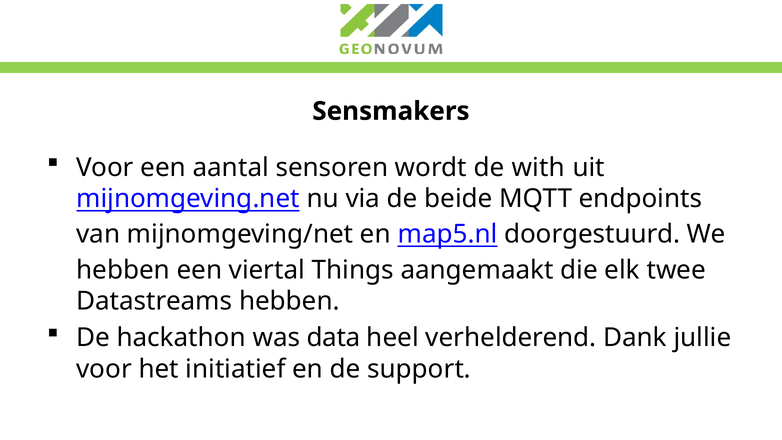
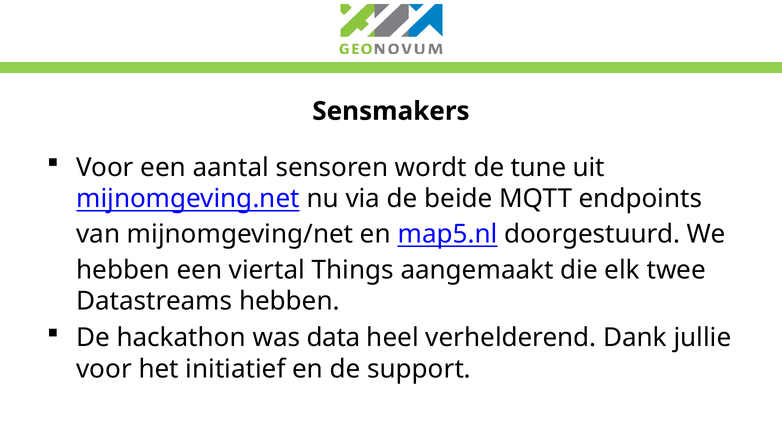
with: with -> tune (539, 167)
